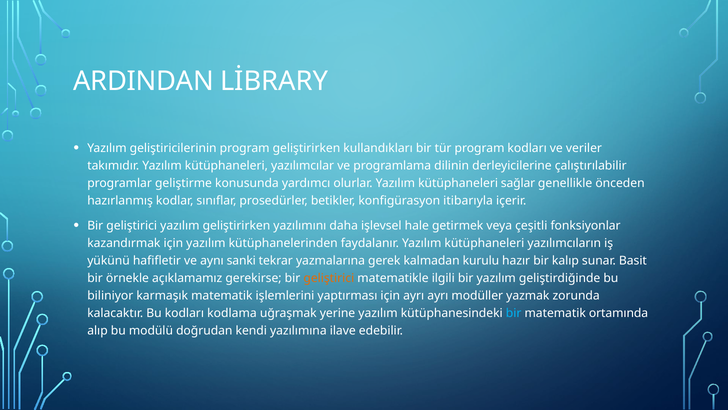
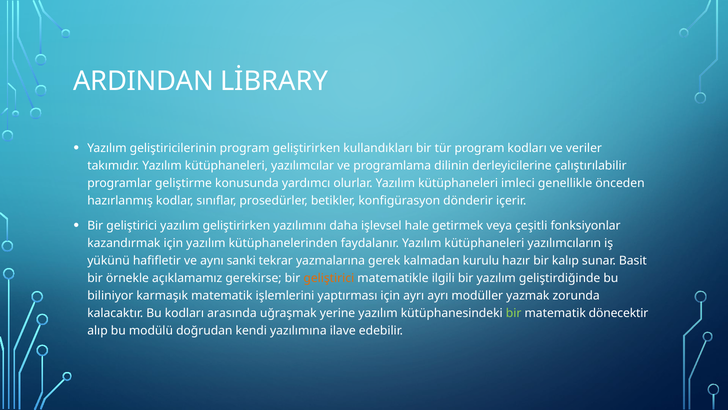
sağlar: sağlar -> imleci (518, 183)
itibarıyla: itibarıyla -> dönderir (468, 200)
kodlama: kodlama -> arasında (232, 313)
bir colour: light blue -> light green (514, 313)
ortamında: ortamında -> dönecektir (619, 313)
